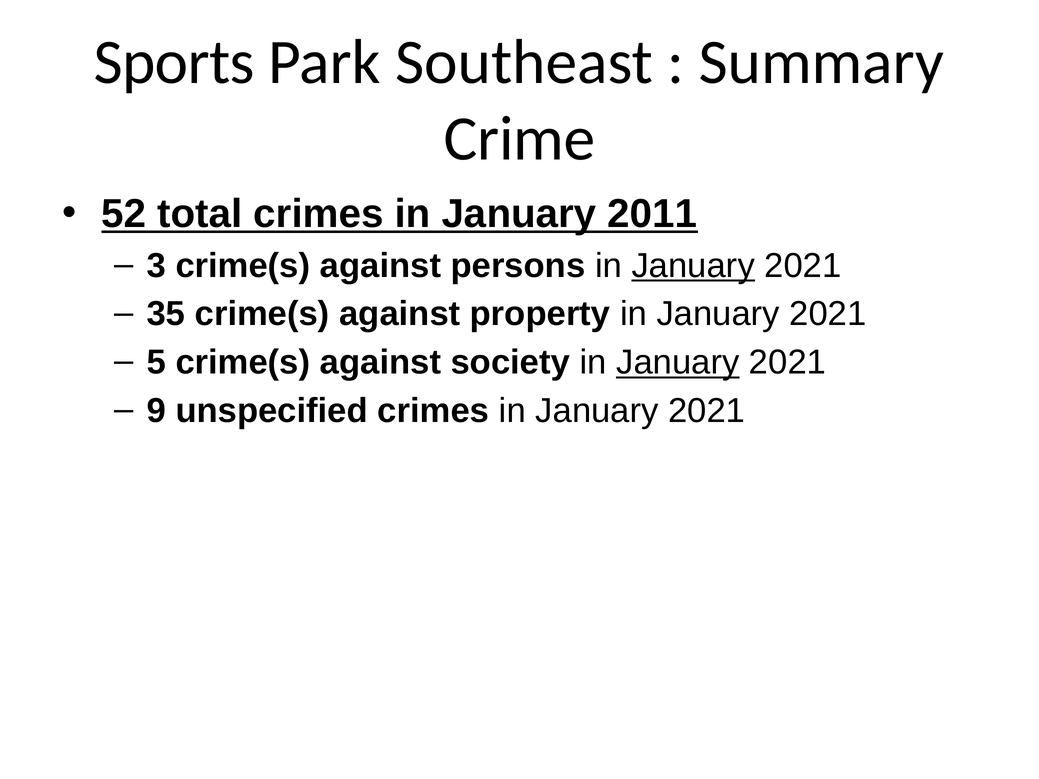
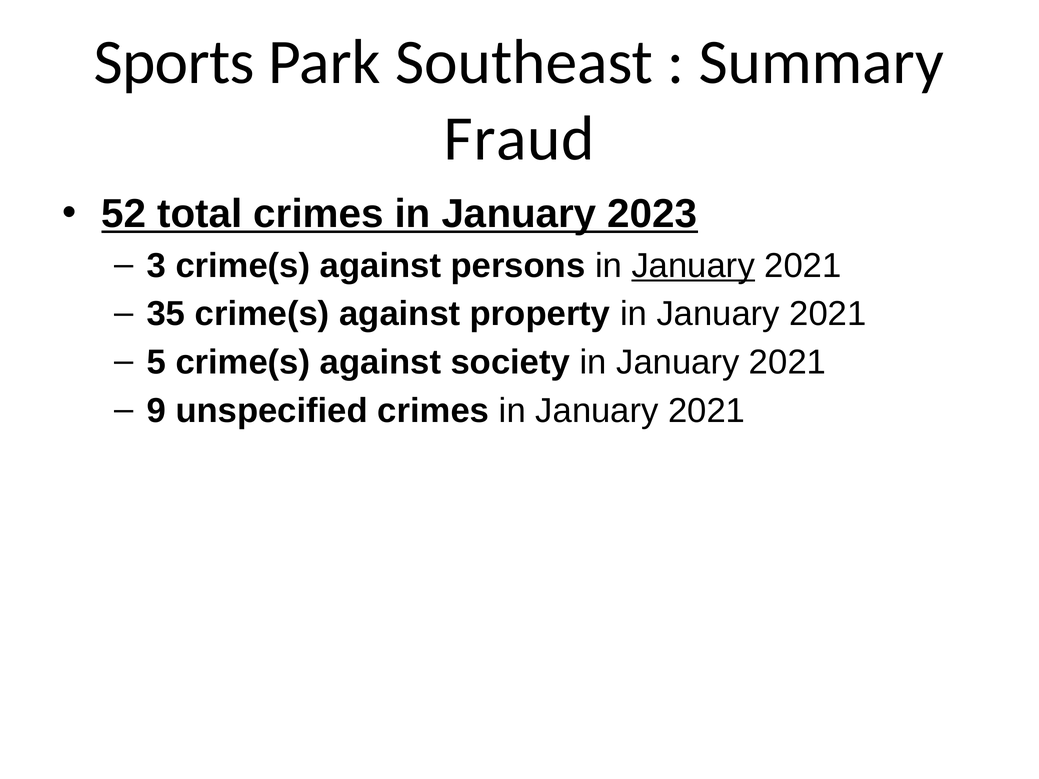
Crime: Crime -> Fraud (519, 139)
2011: 2011 -> 2023 (652, 214)
January underline: present -> none (678, 363)
